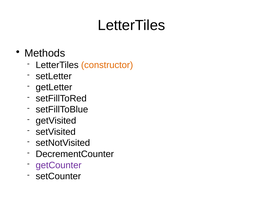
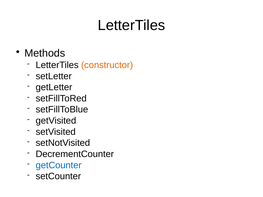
getCounter colour: purple -> blue (59, 165)
